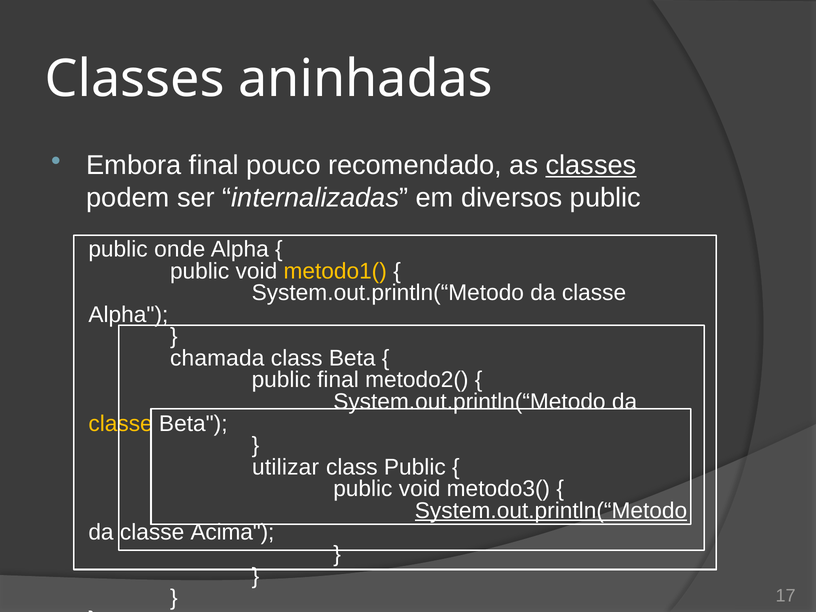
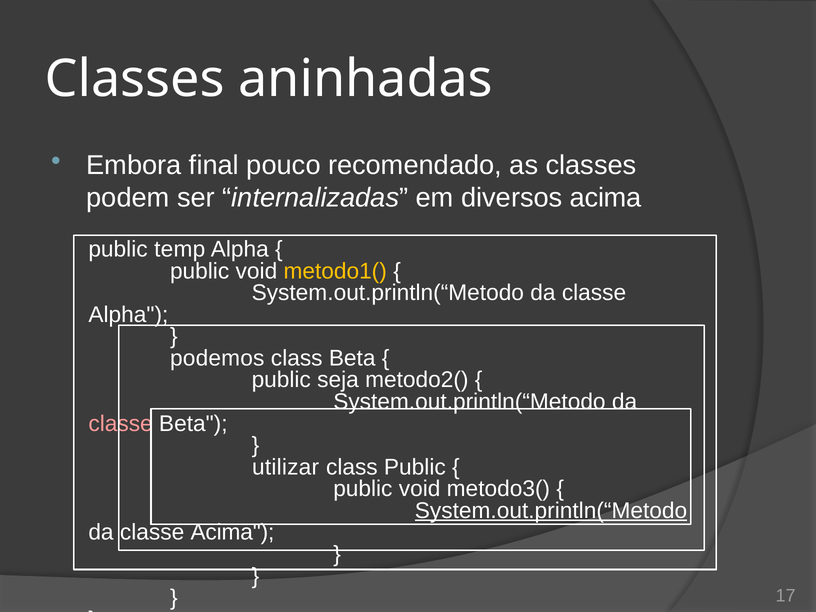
classes underline: present -> none (591, 165)
diversos public: public -> acima (606, 198)
onde: onde -> temp (180, 249)
chamada: chamada -> podemos (217, 358)
public final: final -> seja (338, 380)
classe colour: yellow -> pink (121, 424)
